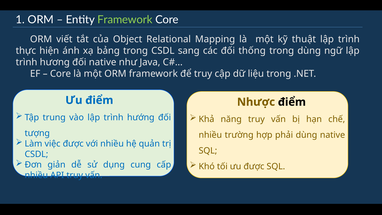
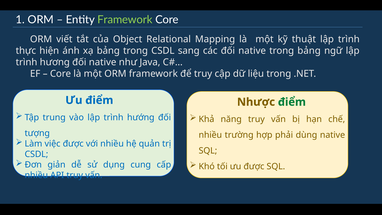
các đối thống: thống -> native (252, 51)
trong dùng: dùng -> bảng (309, 51)
điểm colour: black -> green (292, 102)
